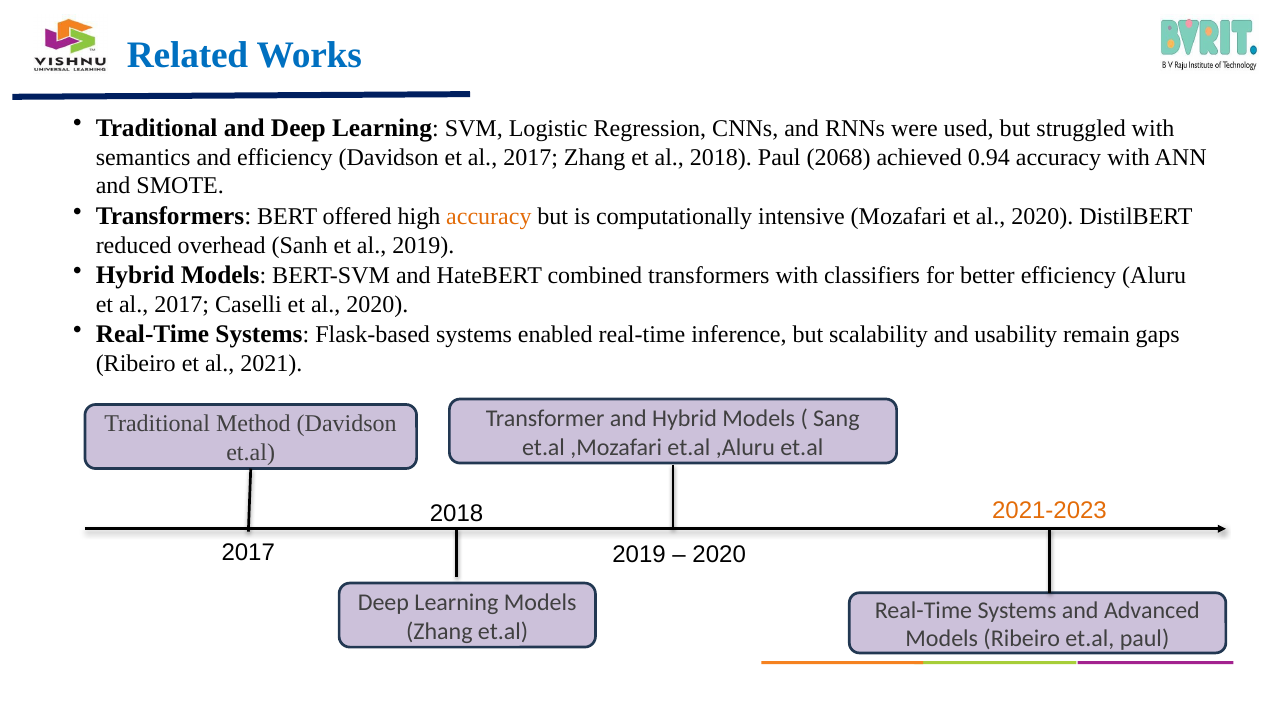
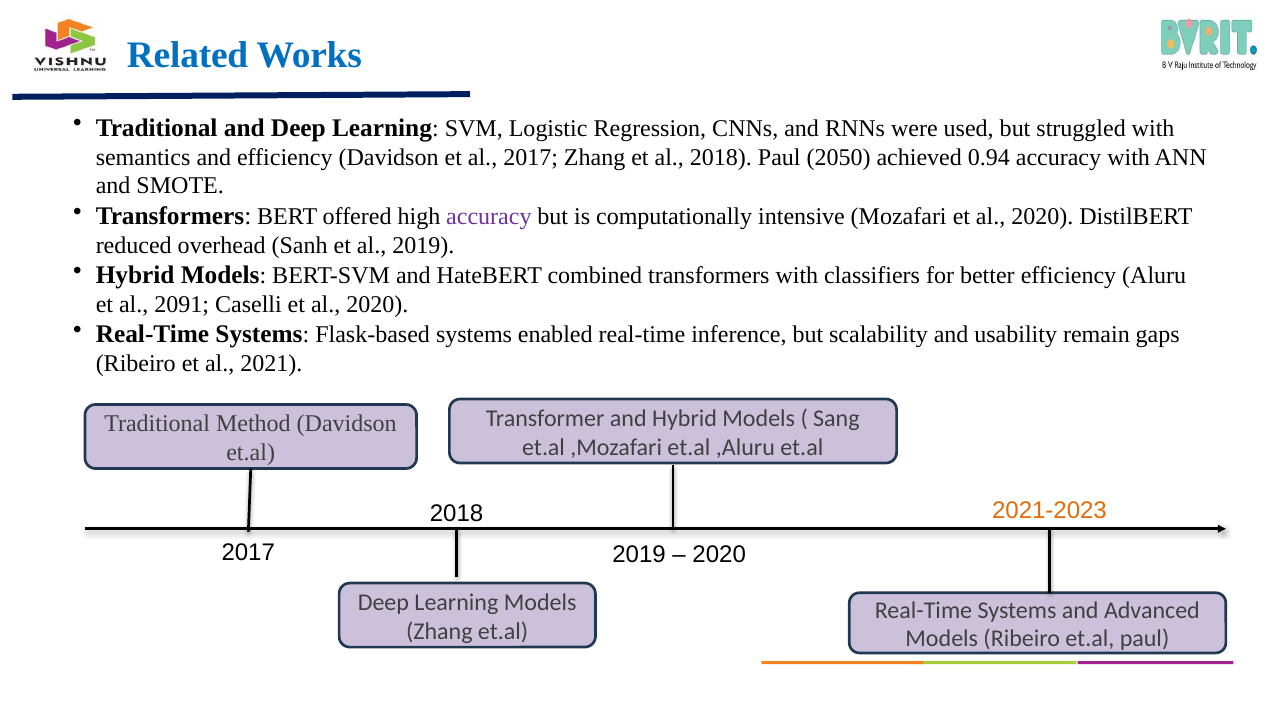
2068: 2068 -> 2050 (839, 157)
accuracy colour: orange -> purple (489, 216)
2017: 2017 -> 2091 (182, 305)
